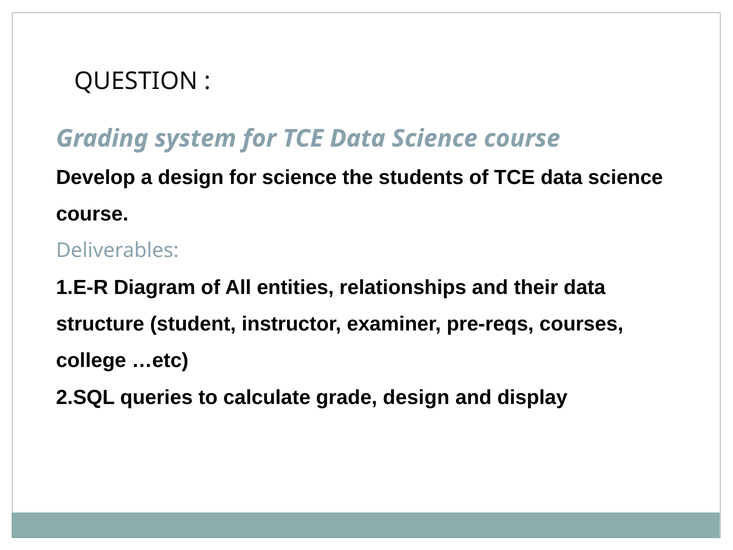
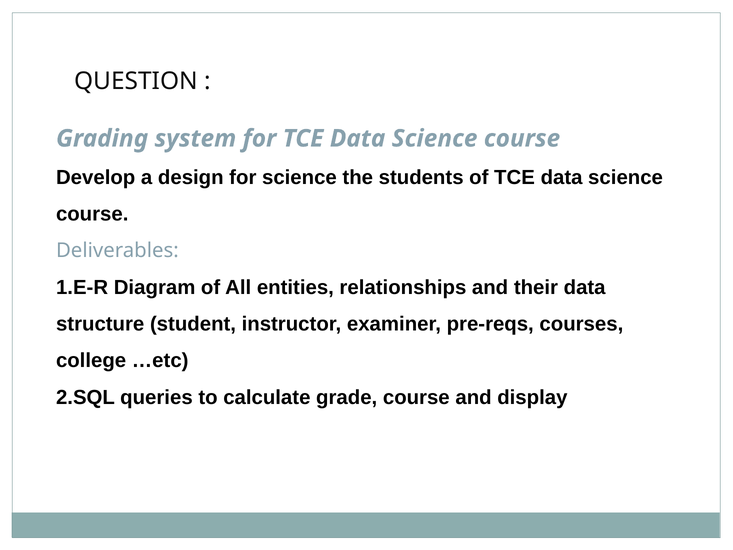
grade design: design -> course (416, 397)
